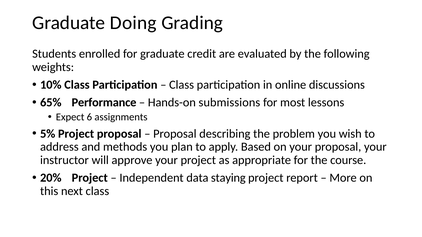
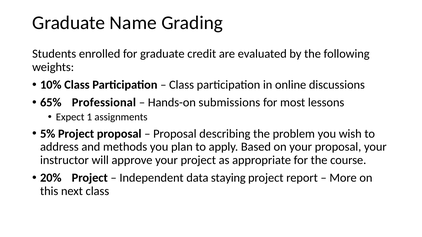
Doing: Doing -> Name (133, 23)
Performance: Performance -> Professional (104, 103)
6: 6 -> 1 (89, 117)
